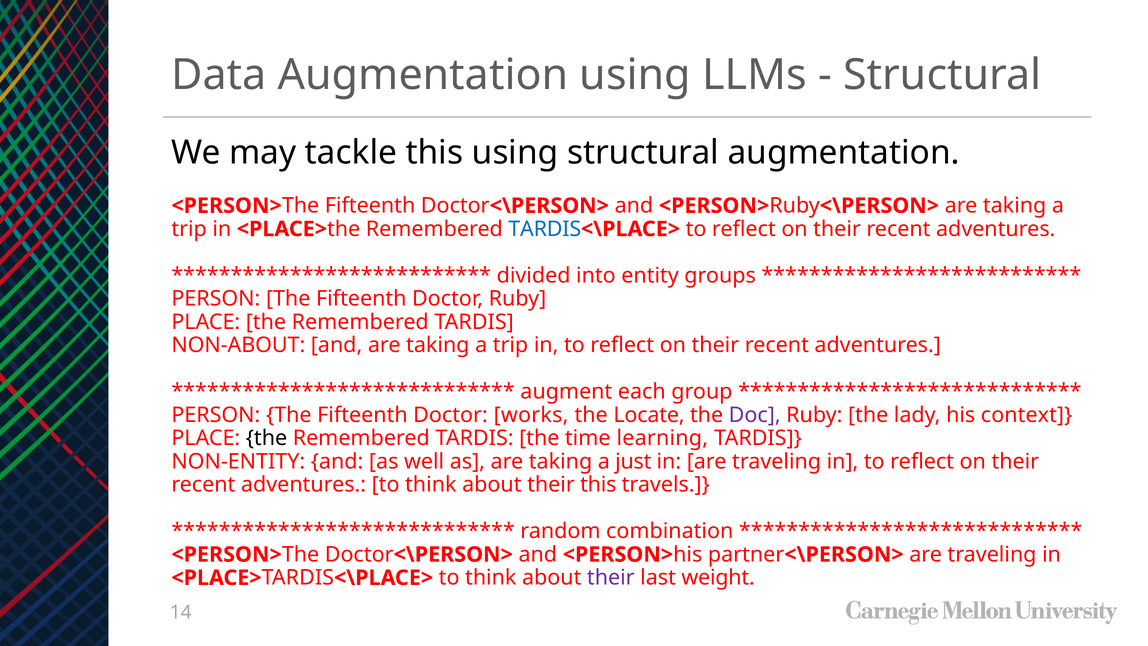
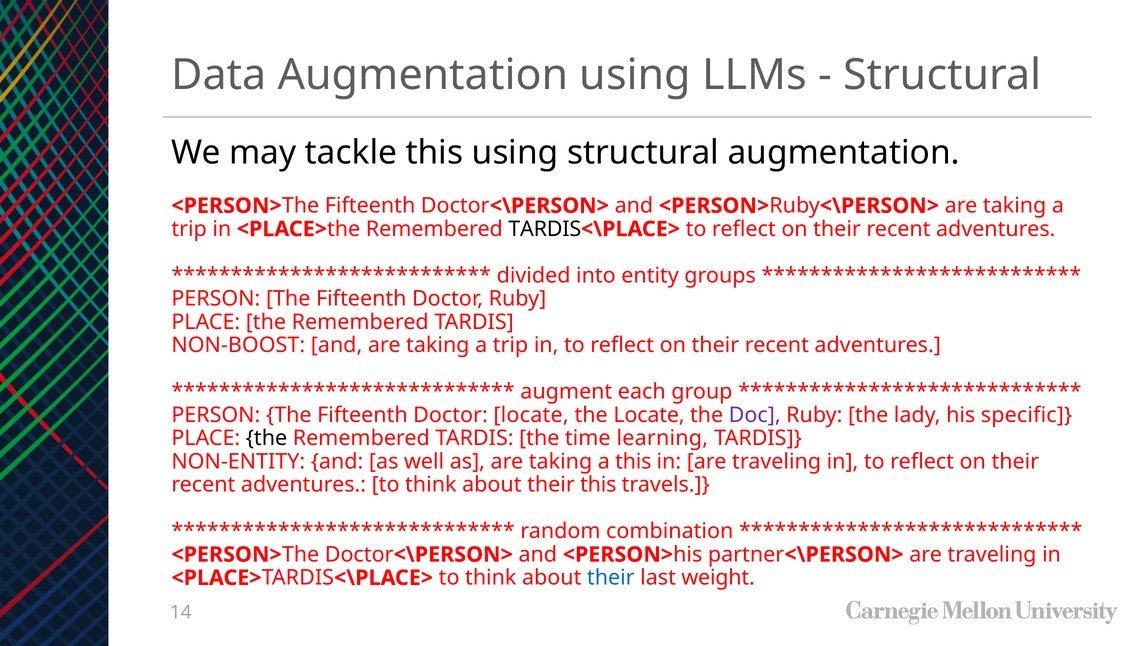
TARDIS colour: blue -> black (545, 229)
NON-ABOUT: NON-ABOUT -> NON-BOOST (238, 345)
Doctor works: works -> locate (531, 415)
context: context -> specific (1027, 415)
a just: just -> this (633, 461)
their colour: purple -> blue (611, 578)
